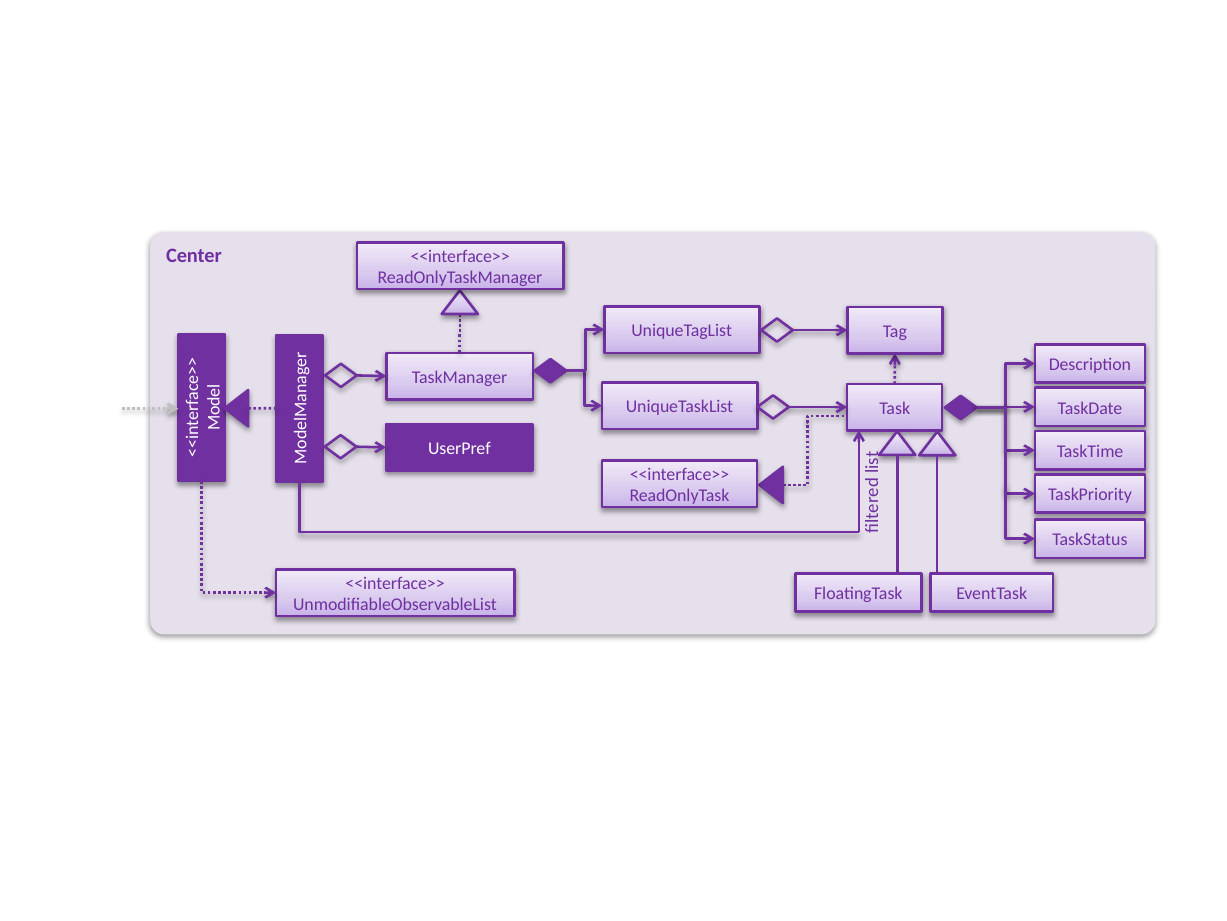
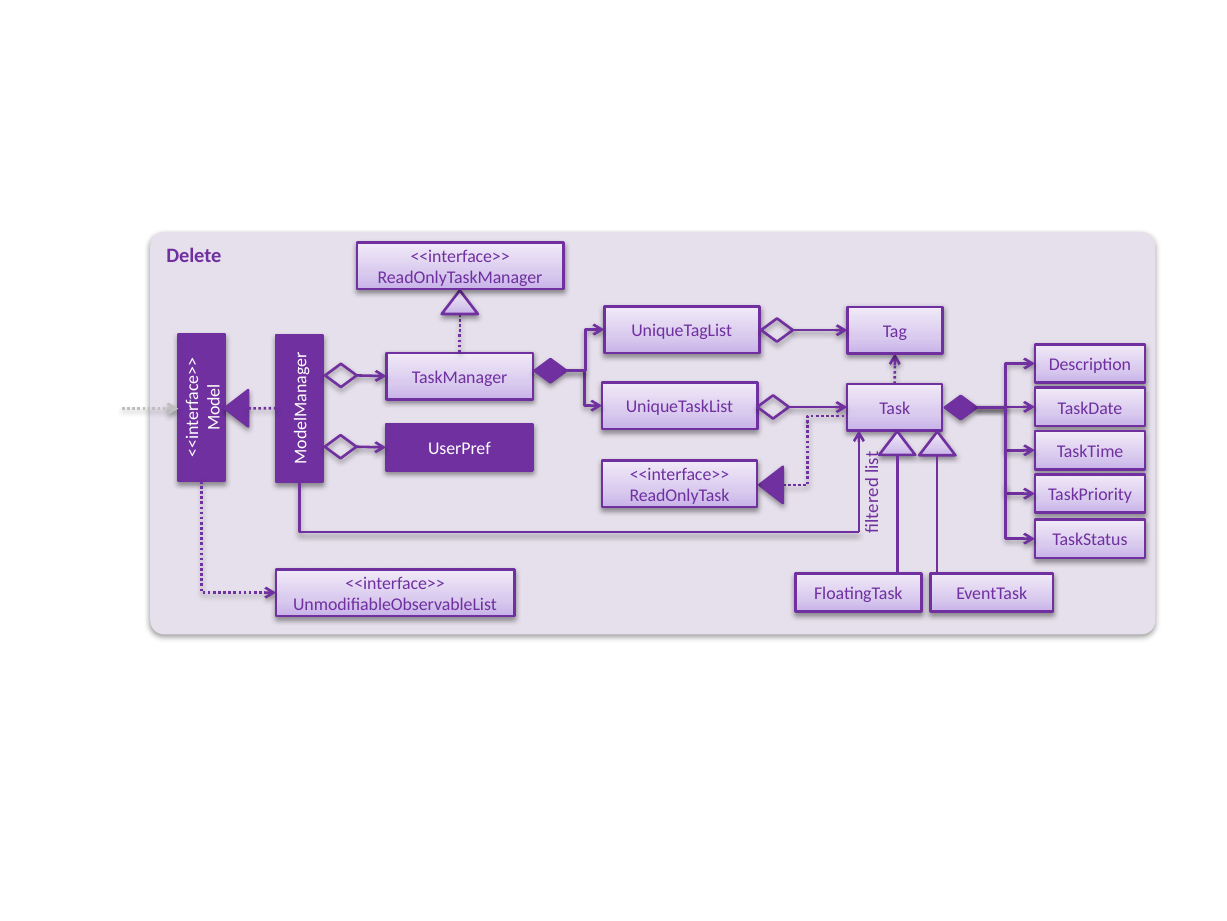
Center: Center -> Delete (194, 256)
